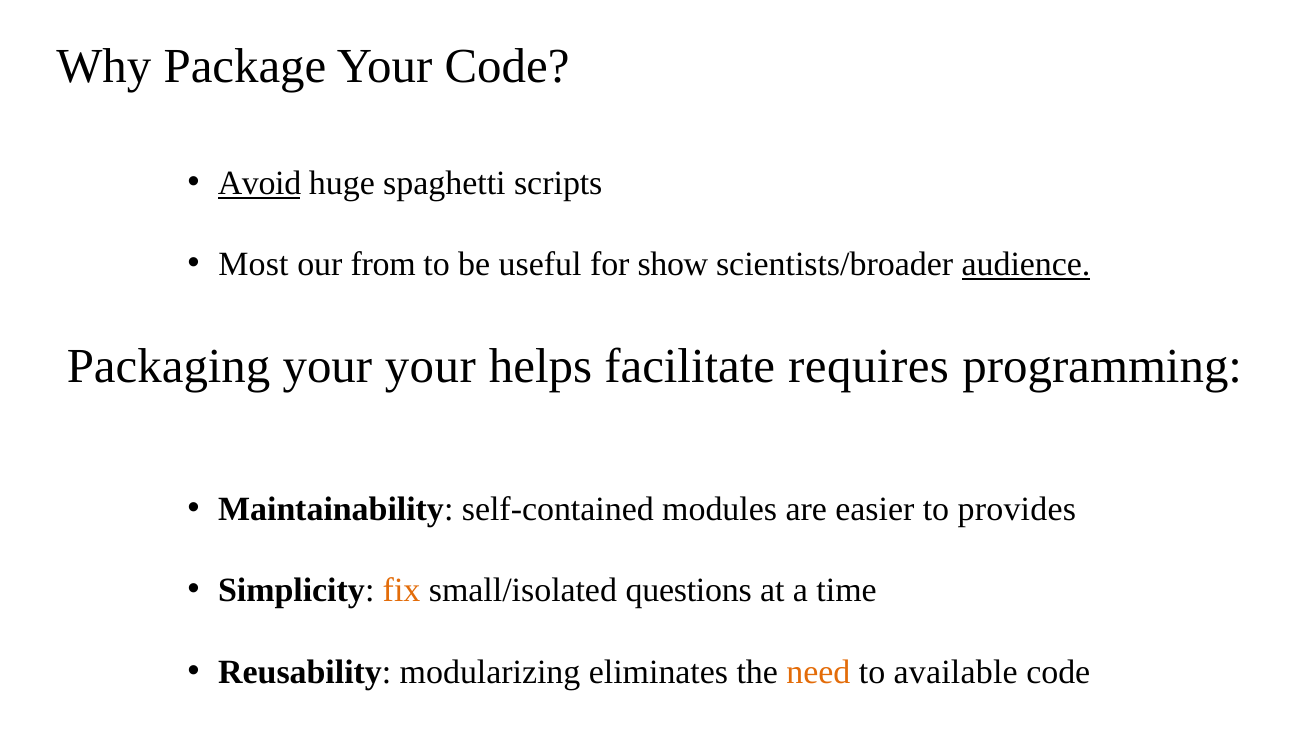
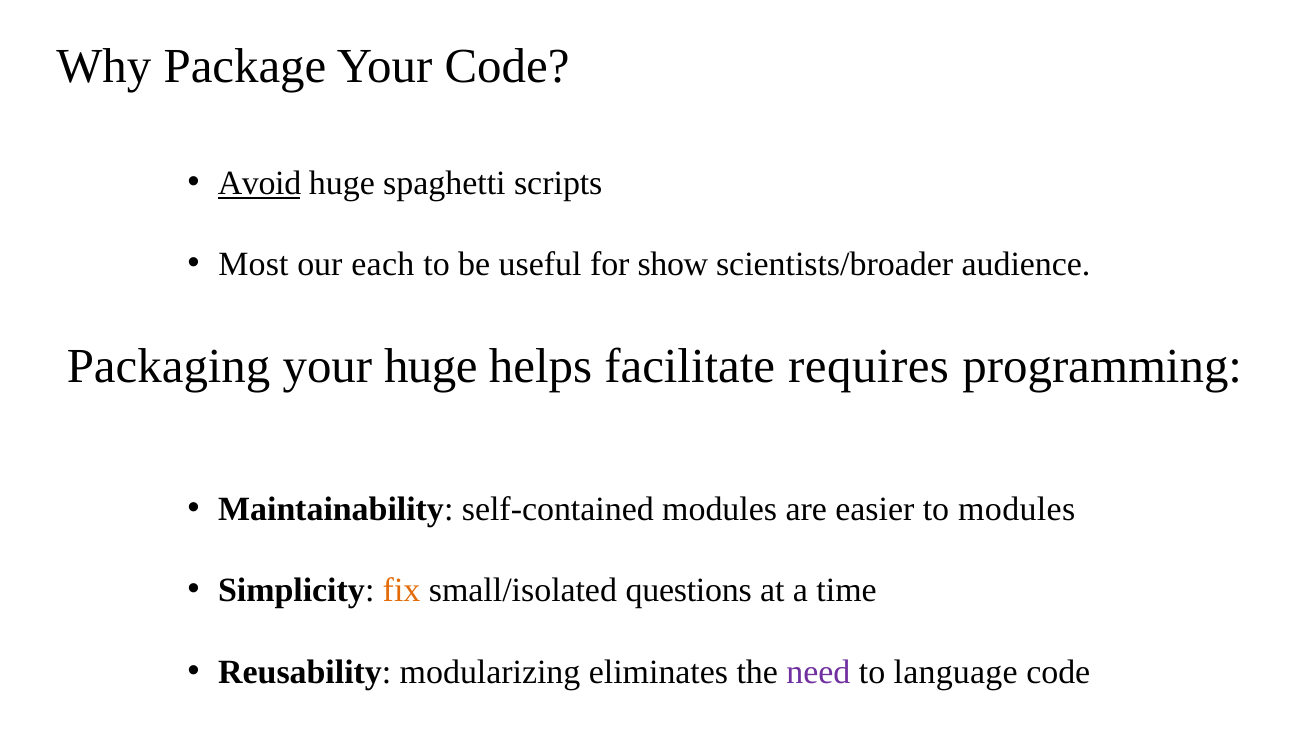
from: from -> each (383, 265)
audience underline: present -> none (1026, 265)
your your: your -> huge (431, 366)
to provides: provides -> modules (1017, 509)
need colour: orange -> purple (818, 672)
available: available -> language (956, 672)
